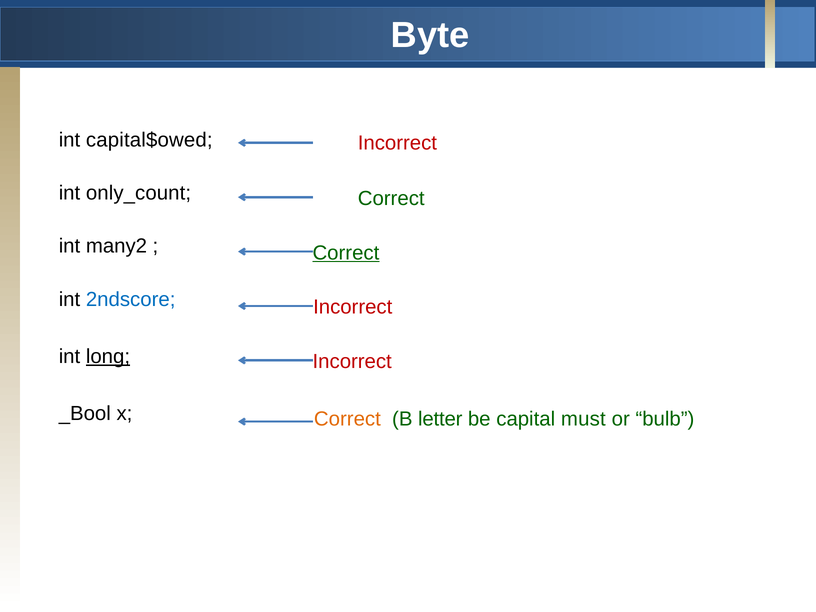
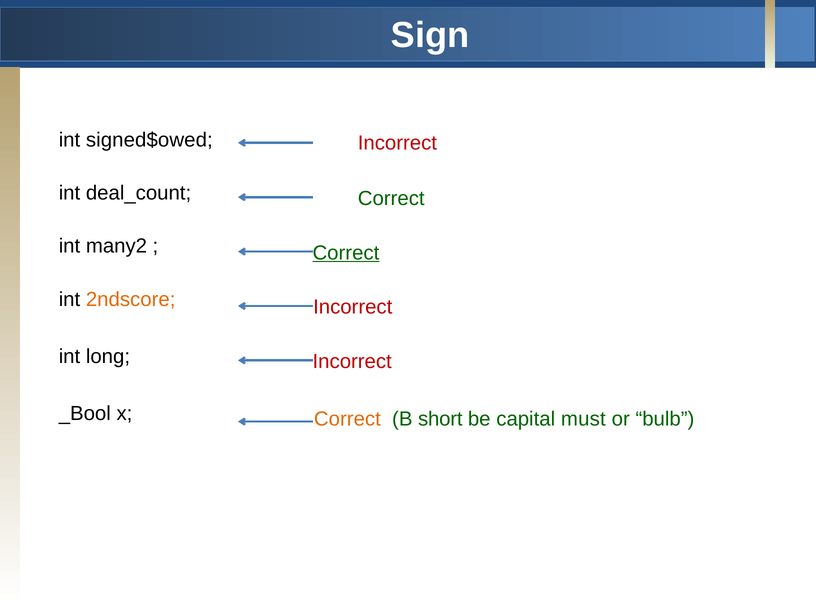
Byte: Byte -> Sign (430, 35)
capital$owed: capital$owed -> signed$owed (149, 140)
only_count: only_count -> deal_count (139, 193)
2ndscore colour: blue -> orange (131, 299)
long underline: present -> none (108, 356)
letter: letter -> short (440, 419)
